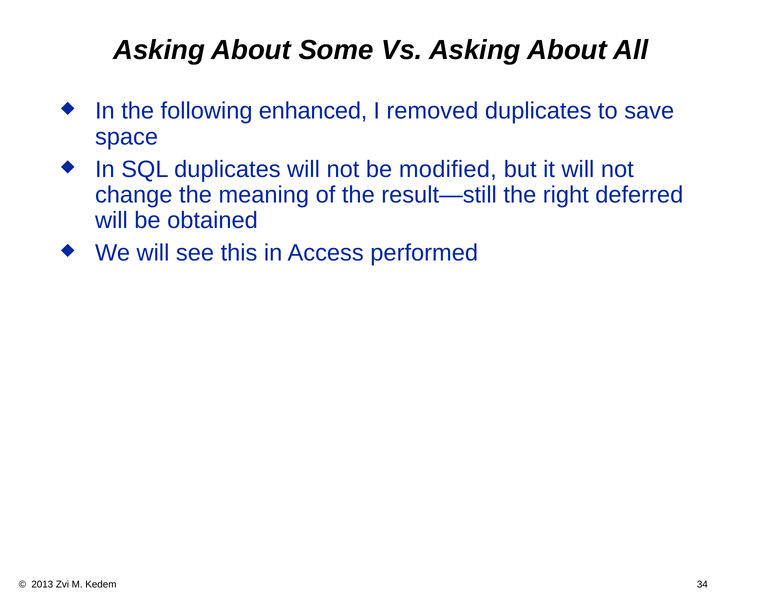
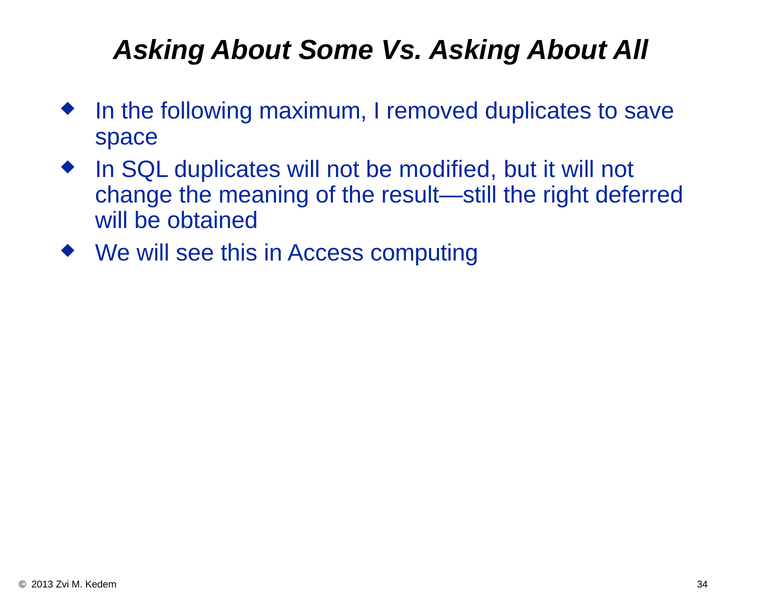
enhanced: enhanced -> maximum (313, 111)
performed: performed -> computing (424, 253)
